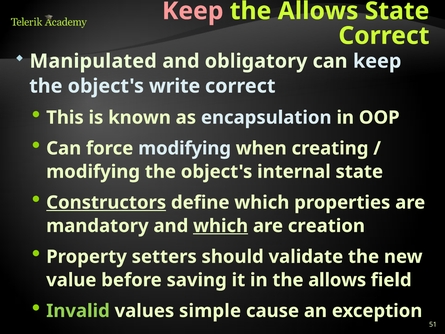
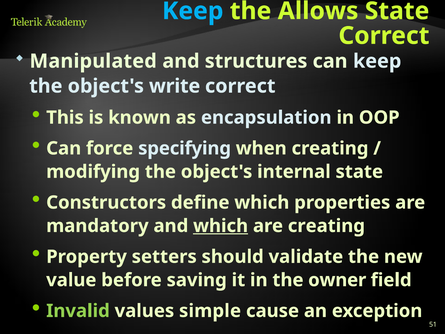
Keep colour: pink -> light blue (193, 11)
obligatory: obligatory -> structures (256, 61)
force modifying: modifying -> specifying (185, 148)
Constructors underline: present -> none (106, 202)
are creation: creation -> creating (326, 226)
in the allows: allows -> owner (337, 280)
